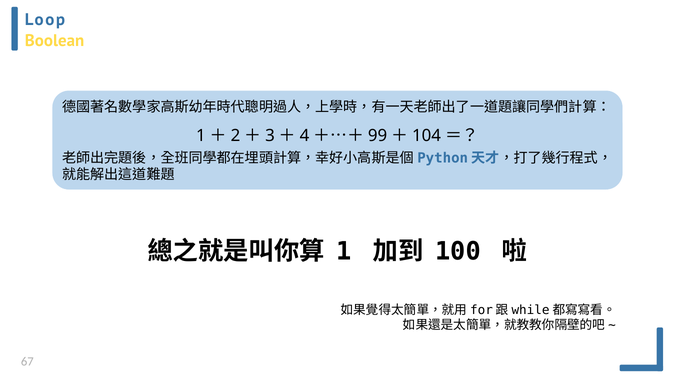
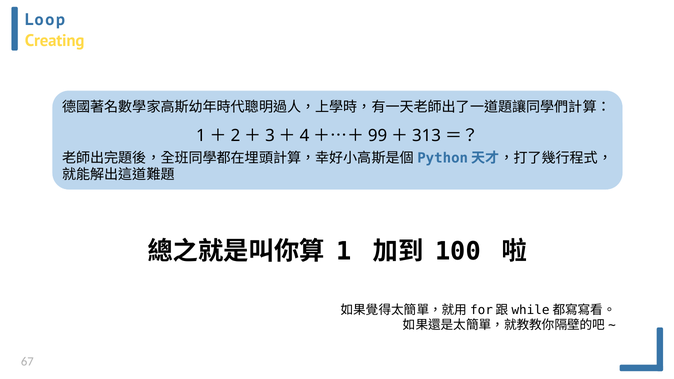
Boolean: Boolean -> Creating (55, 41)
104: 104 -> 313 (427, 136)
